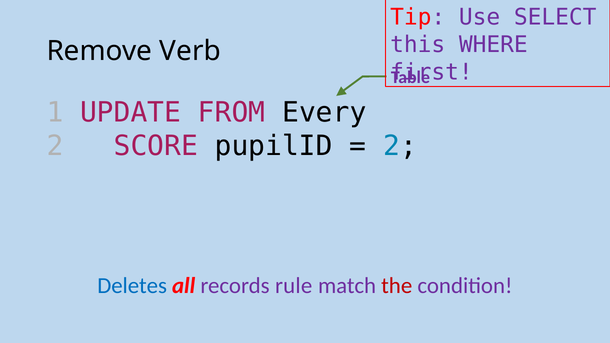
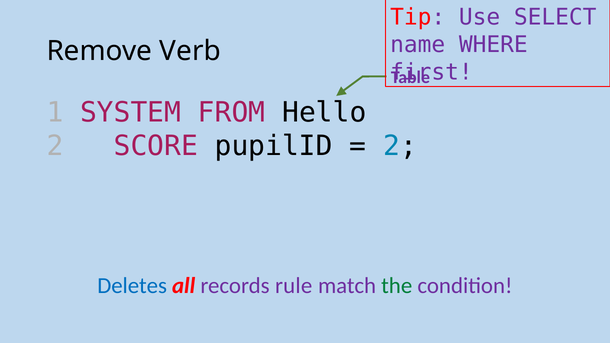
this: this -> name (418, 45)
UPDATE: UPDATE -> SYSTEM (131, 112)
Every: Every -> Hello (324, 112)
the colour: red -> green (397, 286)
